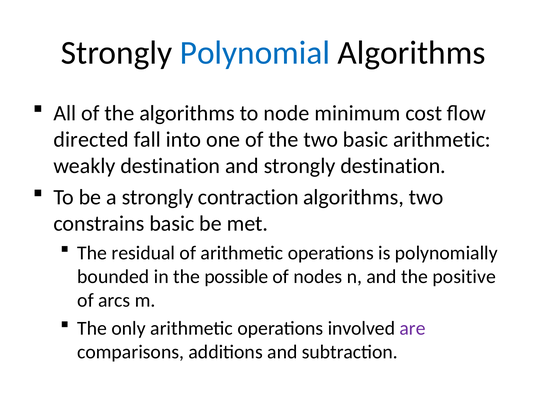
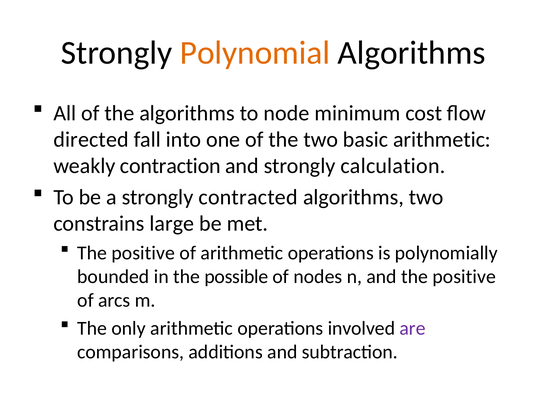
Polynomial colour: blue -> orange (255, 53)
weakly destination: destination -> contraction (170, 166)
strongly destination: destination -> calculation (393, 166)
contraction: contraction -> contracted (248, 197)
constrains basic: basic -> large (172, 224)
residual: residual -> positive (143, 253)
